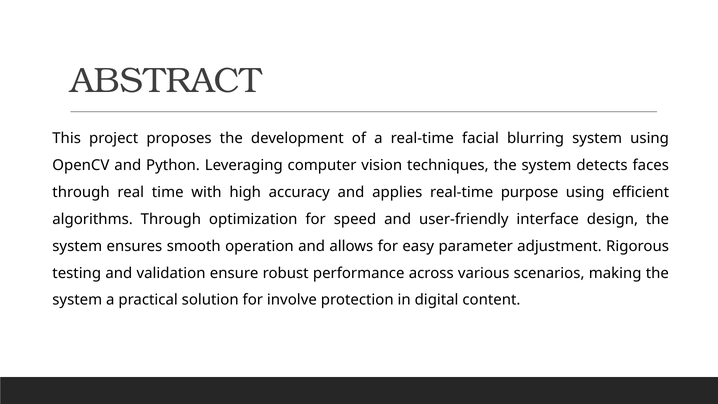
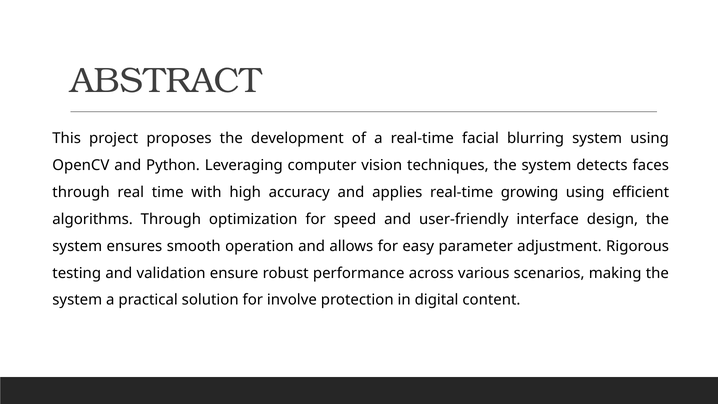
purpose: purpose -> growing (530, 192)
